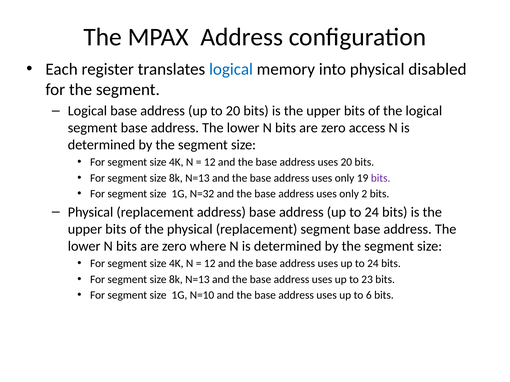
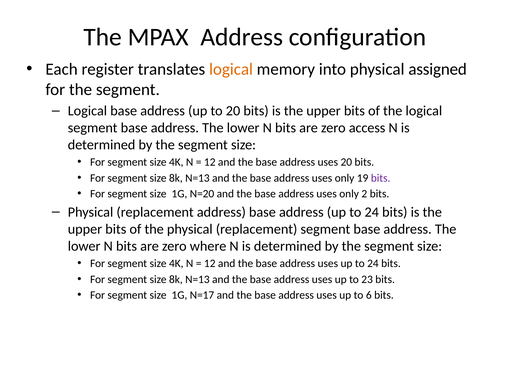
logical colour: blue -> orange (231, 69)
disabled: disabled -> assigned (438, 69)
N=32: N=32 -> N=20 (202, 194)
N=10: N=10 -> N=17 (202, 295)
